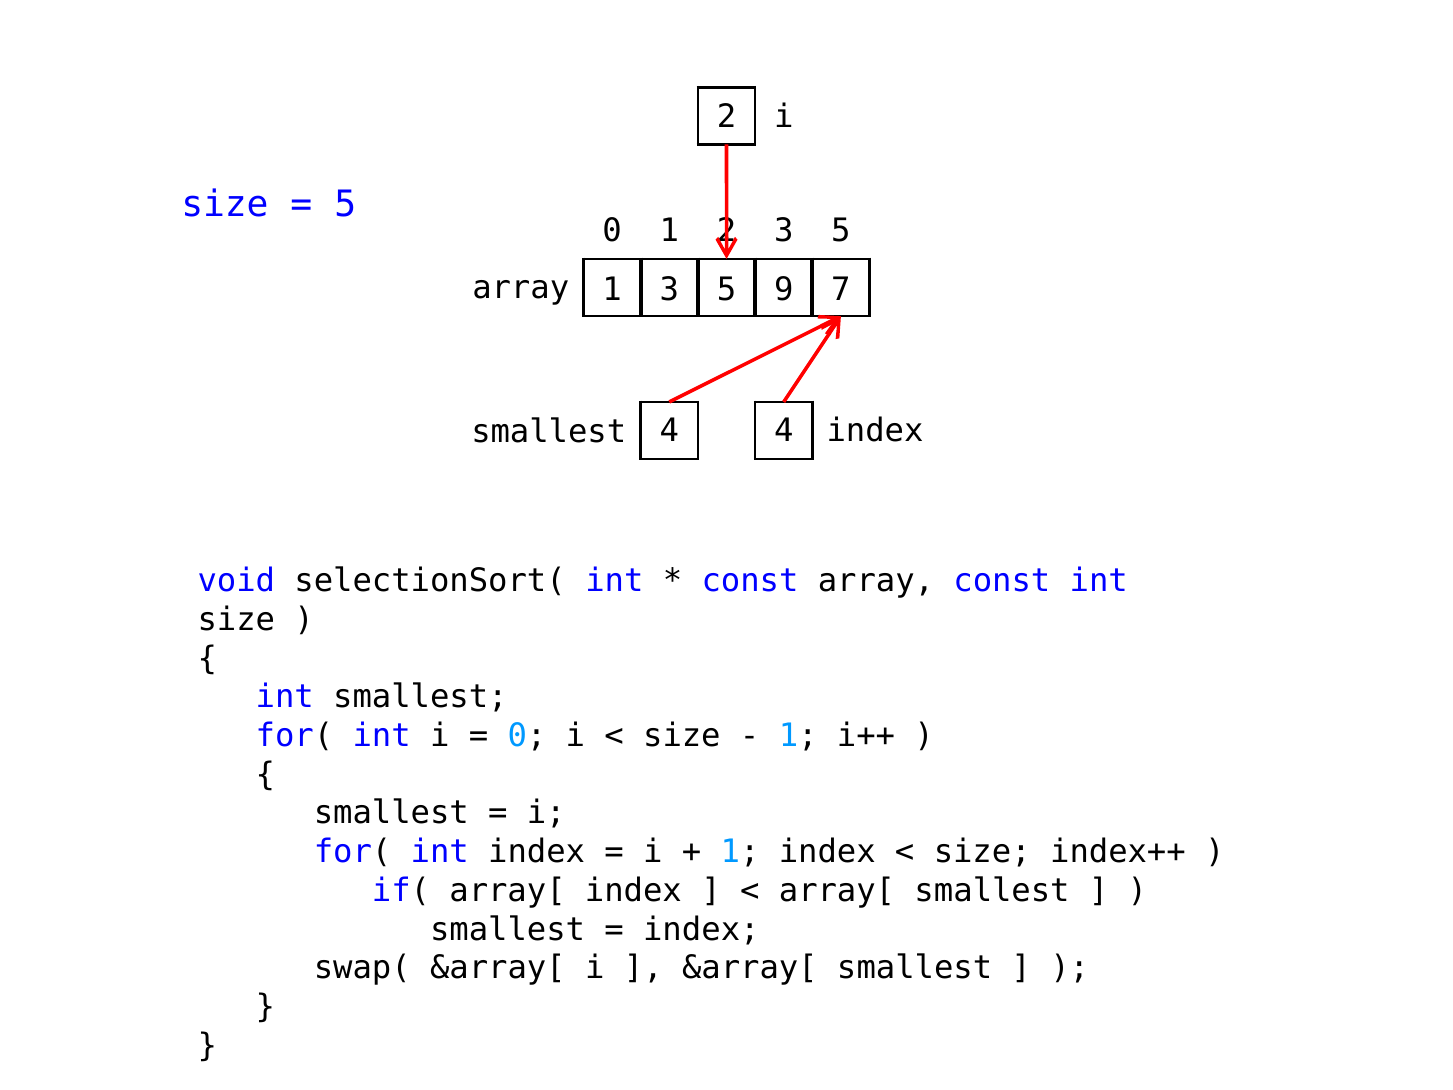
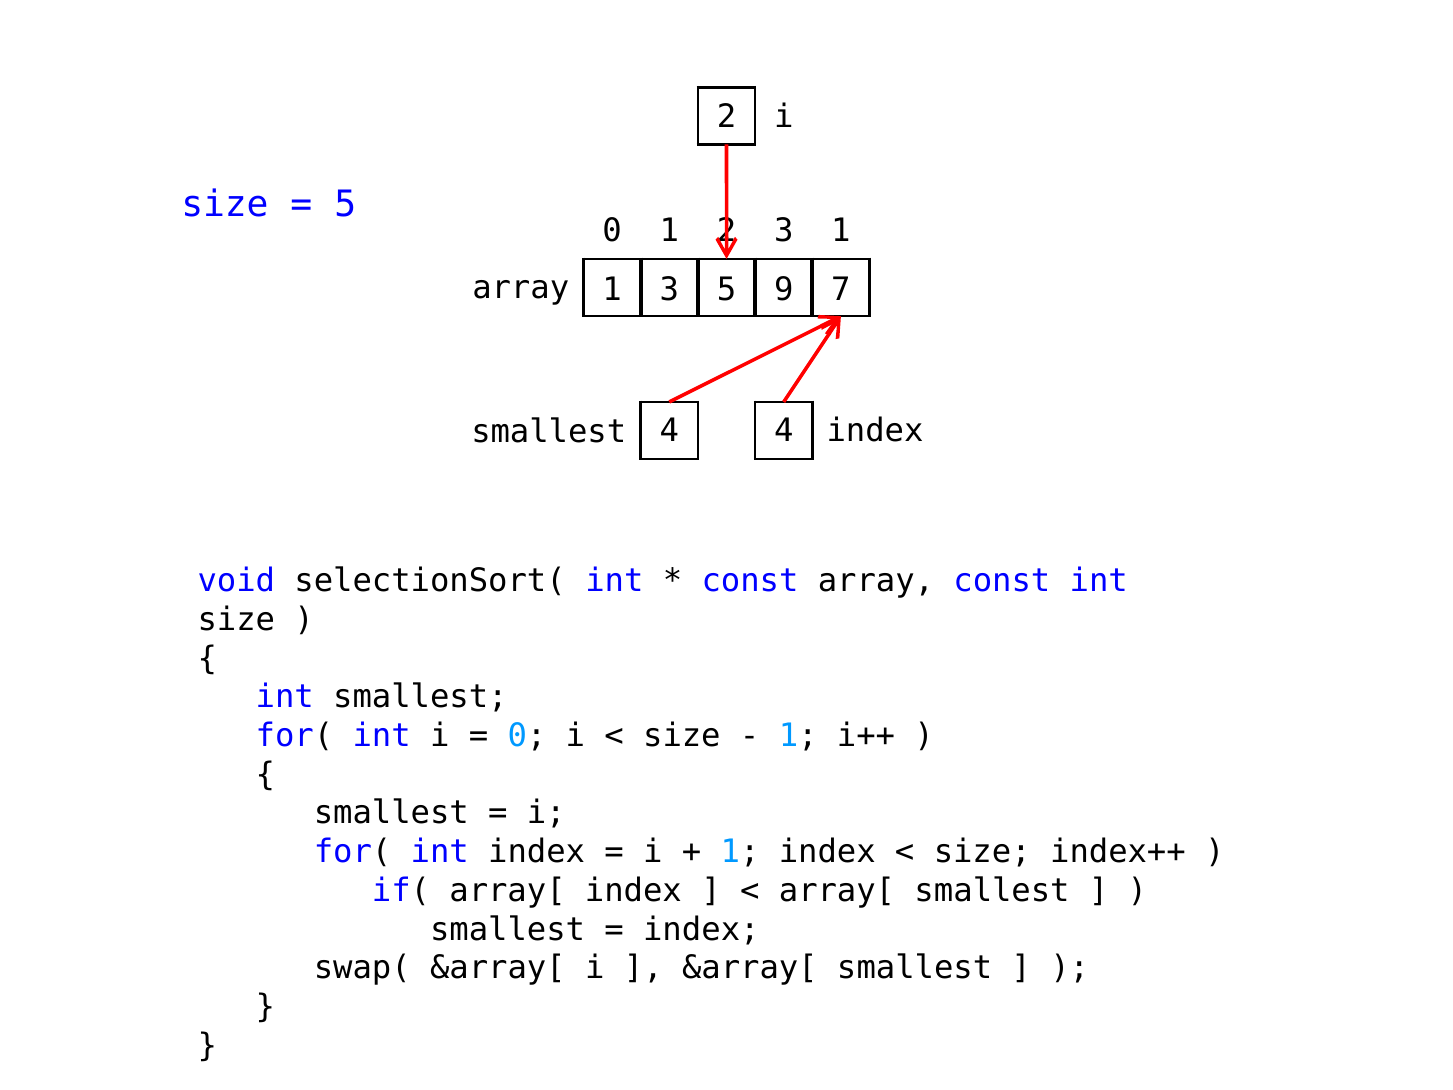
5: 5 -> 1 (841, 231)
